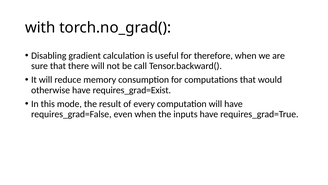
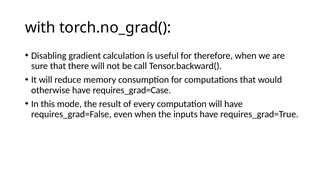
requires_grad=Exist: requires_grad=Exist -> requires_grad=Case (132, 90)
